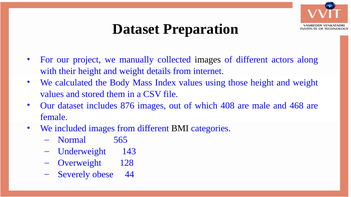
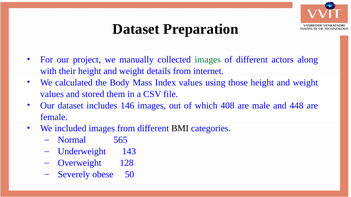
images colour: black -> green (208, 60)
876: 876 -> 146 (127, 106)
468: 468 -> 448 (297, 106)
44: 44 -> 50 (130, 175)
